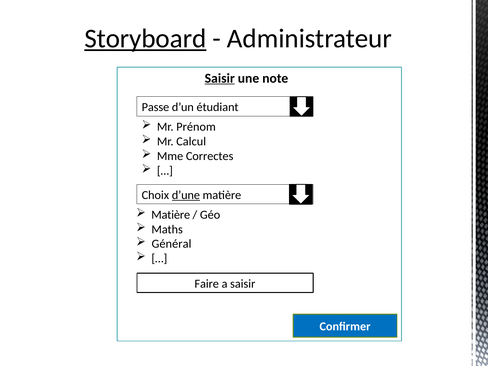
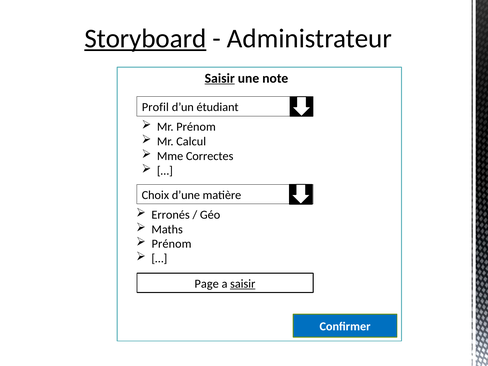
Passe: Passe -> Profil (155, 107)
d’une underline: present -> none (186, 195)
Matière: Matière -> Erronés (171, 215)
Général: Général -> Prénom (172, 244)
Faire: Faire -> Page (207, 284)
saisir underline: none -> present (243, 284)
